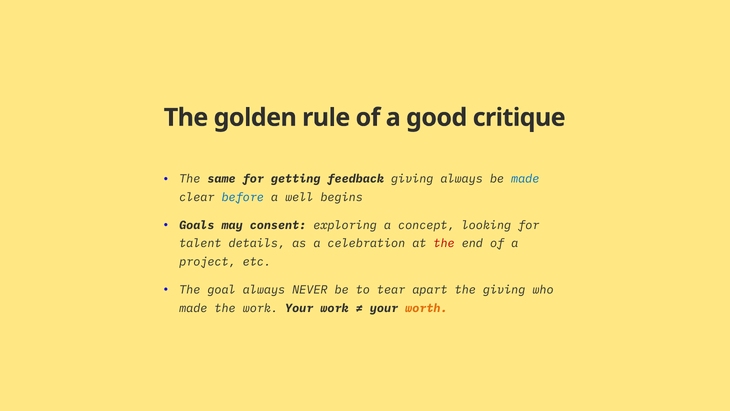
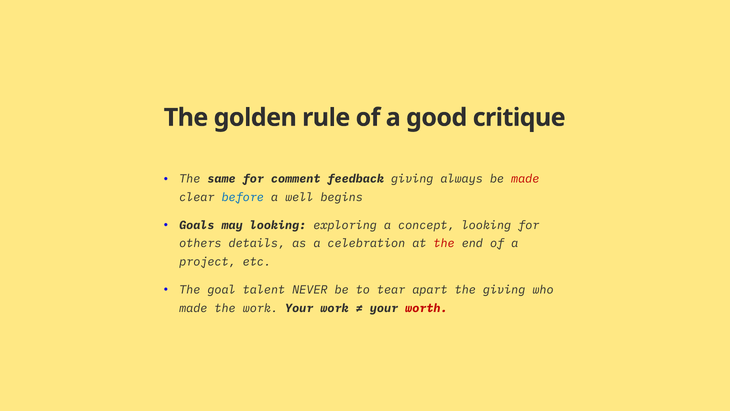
getting: getting -> comment (296, 179)
made colour: blue -> red (525, 179)
may consent: consent -> looking (278, 225)
talent: talent -> others (200, 243)
goal always: always -> talent (264, 290)
worth colour: orange -> red (426, 308)
